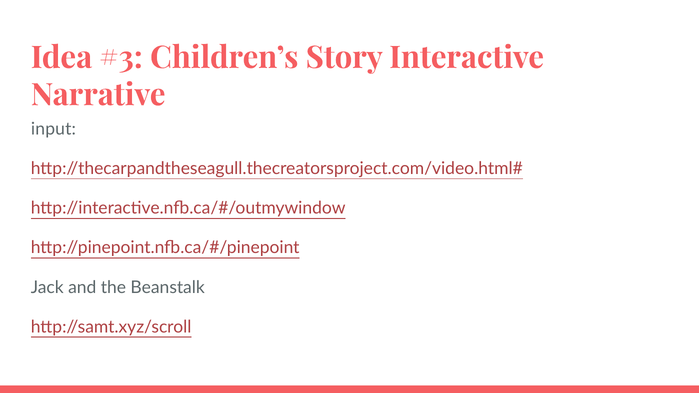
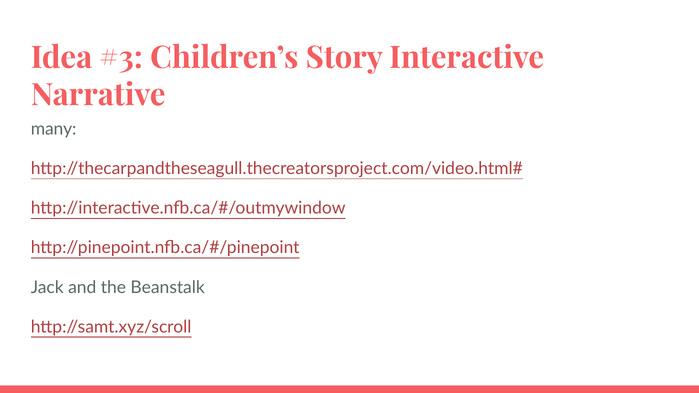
input: input -> many (54, 129)
